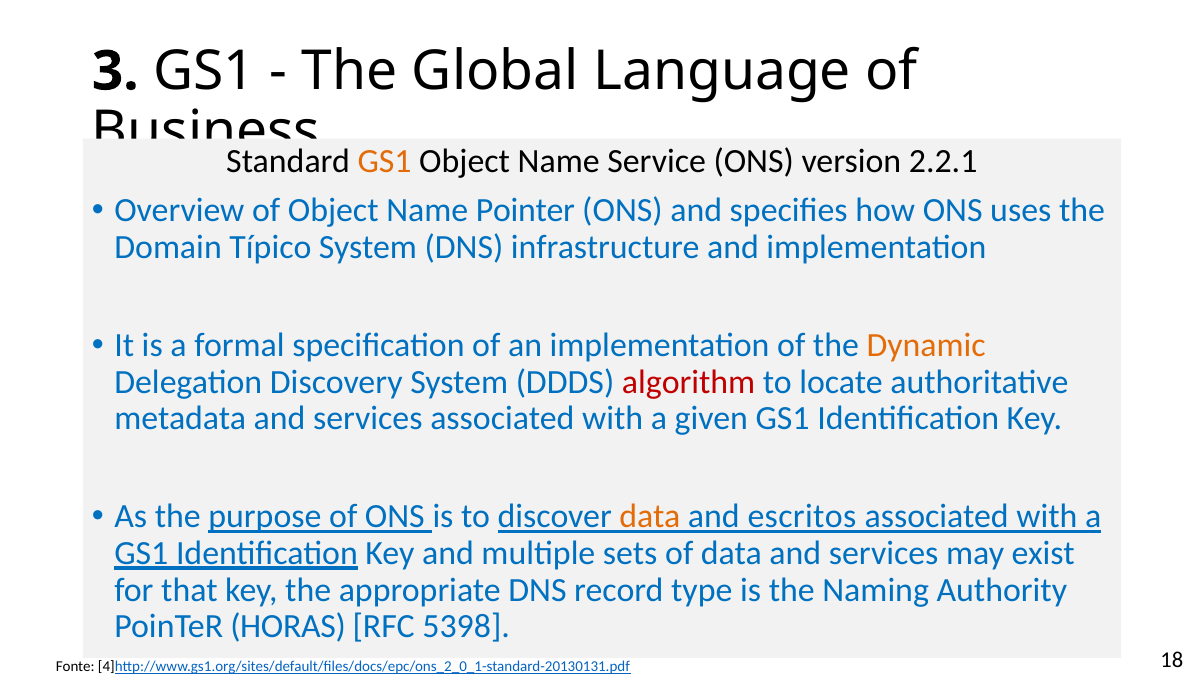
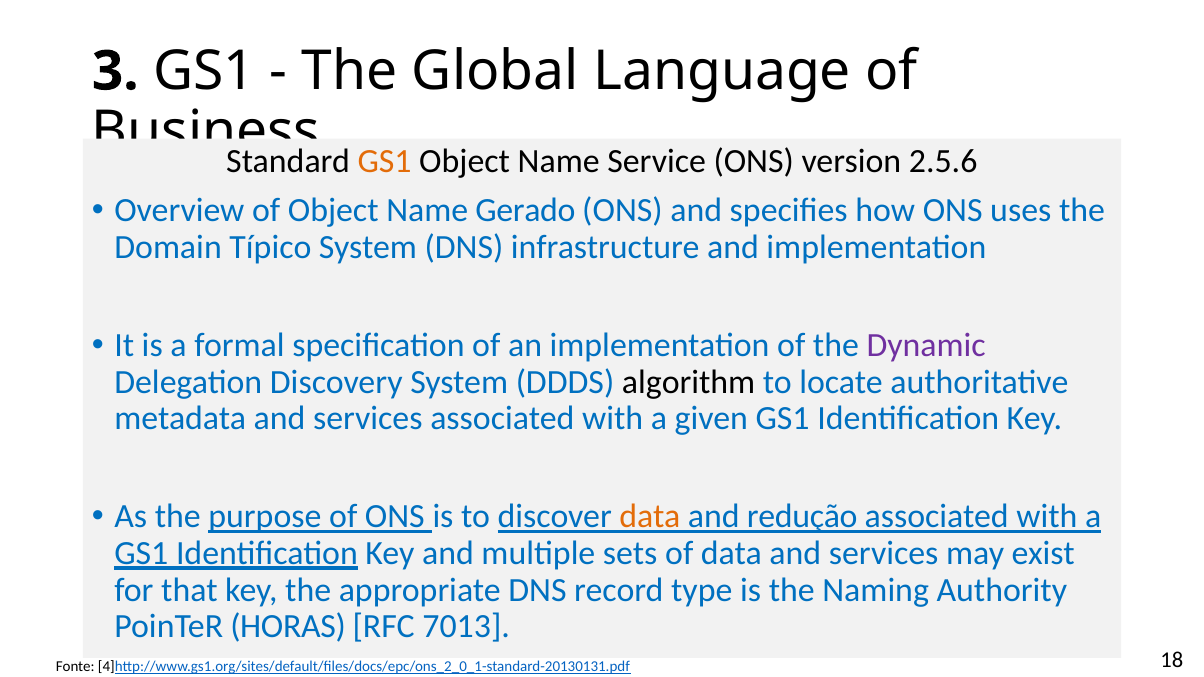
2.2.1: 2.2.1 -> 2.5.6 (943, 161)
Name Pointer: Pointer -> Gerado (525, 211)
Dynamic colour: orange -> purple (926, 345)
algorithm colour: red -> black (689, 382)
escritos: escritos -> redução (802, 517)
5398: 5398 -> 7013 (466, 627)
